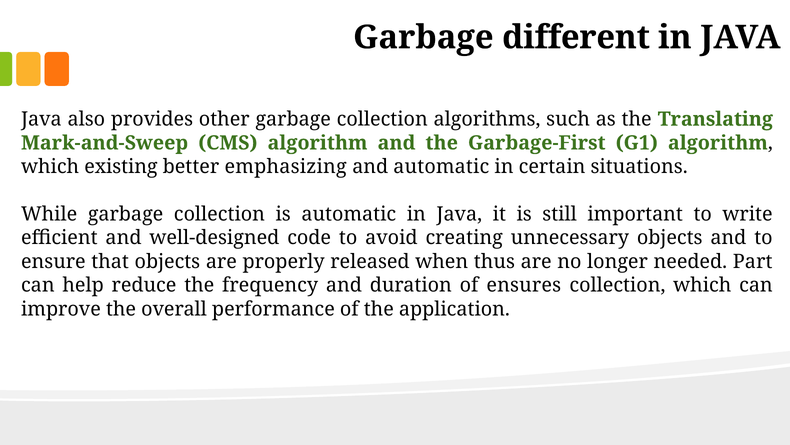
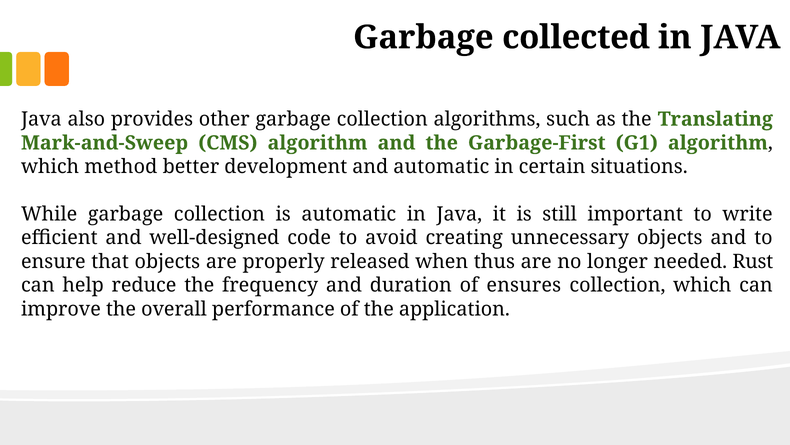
different: different -> collected (576, 37)
existing: existing -> method (121, 166)
emphasizing: emphasizing -> development (286, 166)
Part: Part -> Rust (753, 261)
